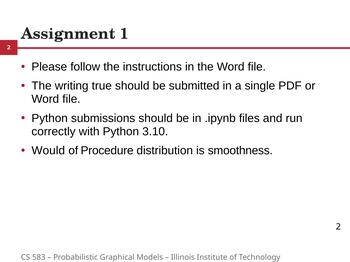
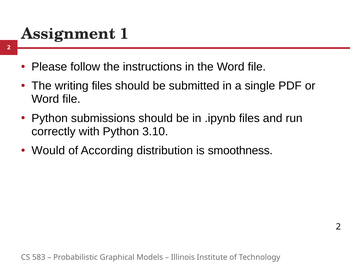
writing true: true -> files (102, 86)
Procedure: Procedure -> According (107, 151)
